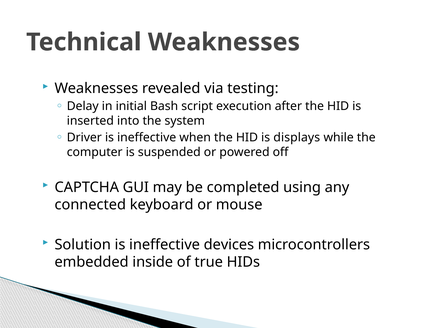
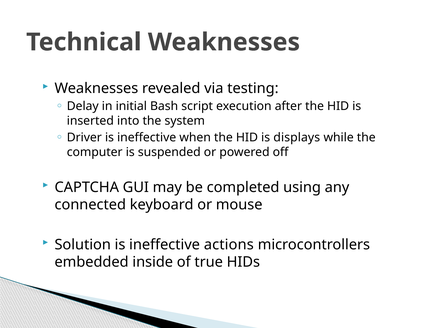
devices: devices -> actions (229, 244)
